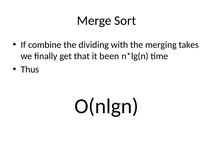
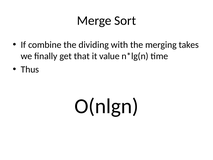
been: been -> value (109, 56)
